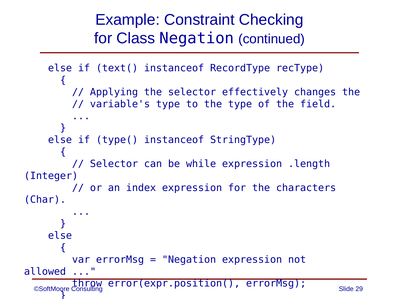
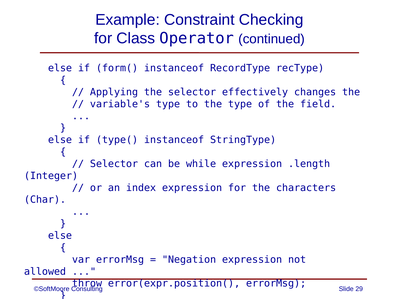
Class Negation: Negation -> Operator (197, 38)
text(: text( -> form( (117, 68)
